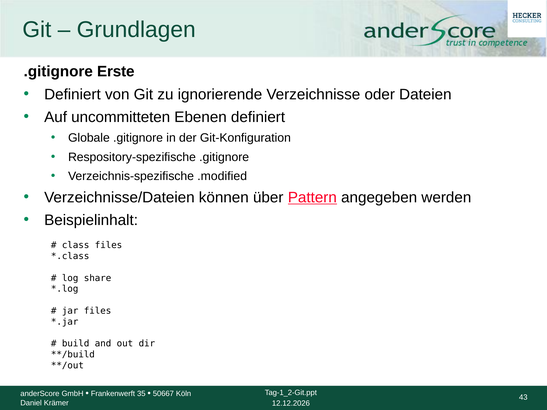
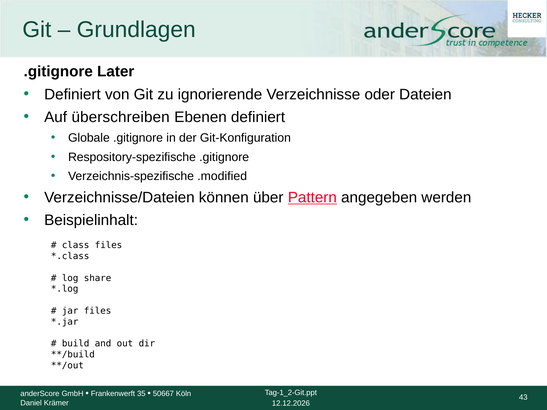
Erste: Erste -> Later (116, 72)
uncommitteten: uncommitteten -> überschreiben (121, 117)
